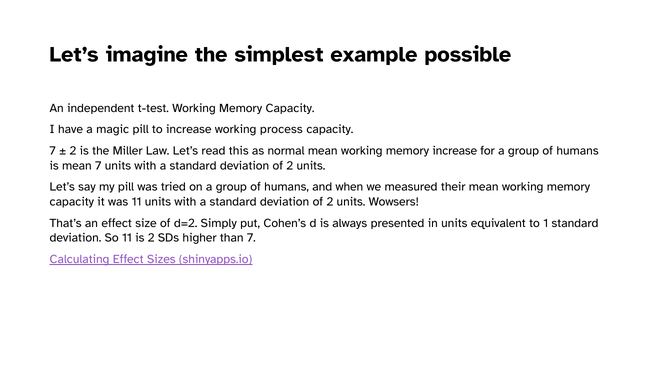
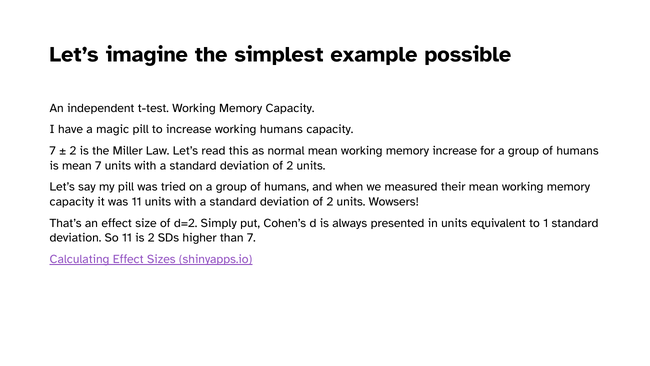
working process: process -> humans (281, 129)
